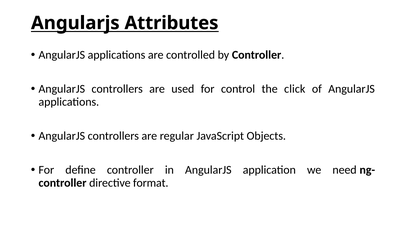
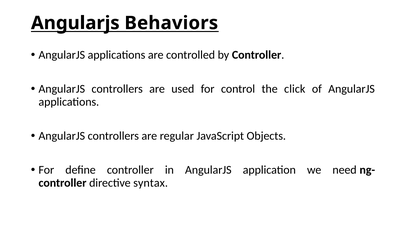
Attributes: Attributes -> Behaviors (171, 23)
format: format -> syntax (151, 182)
